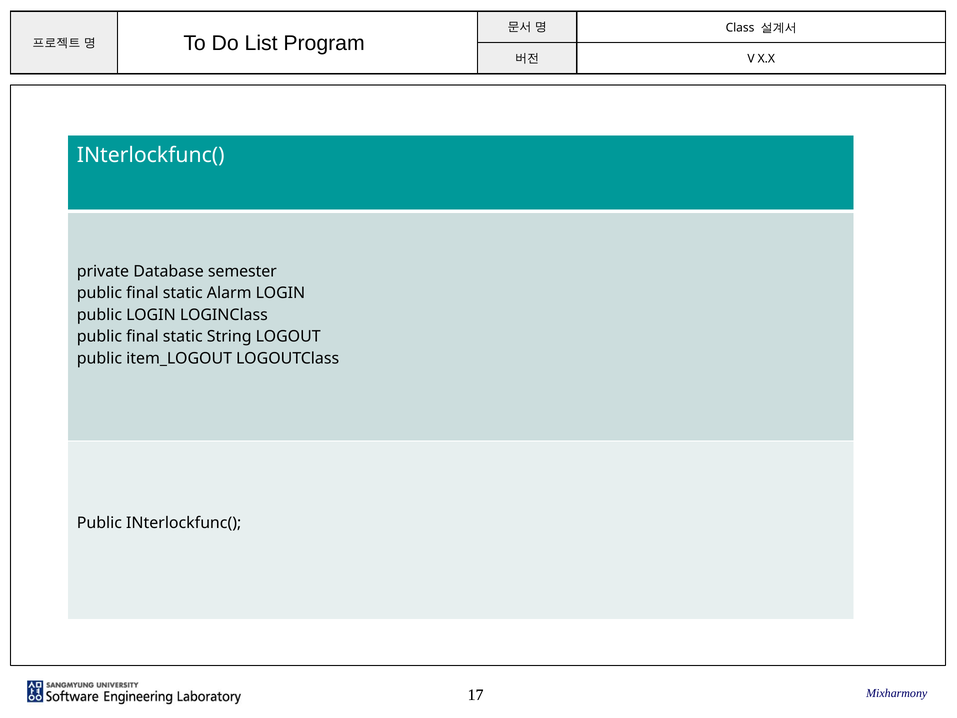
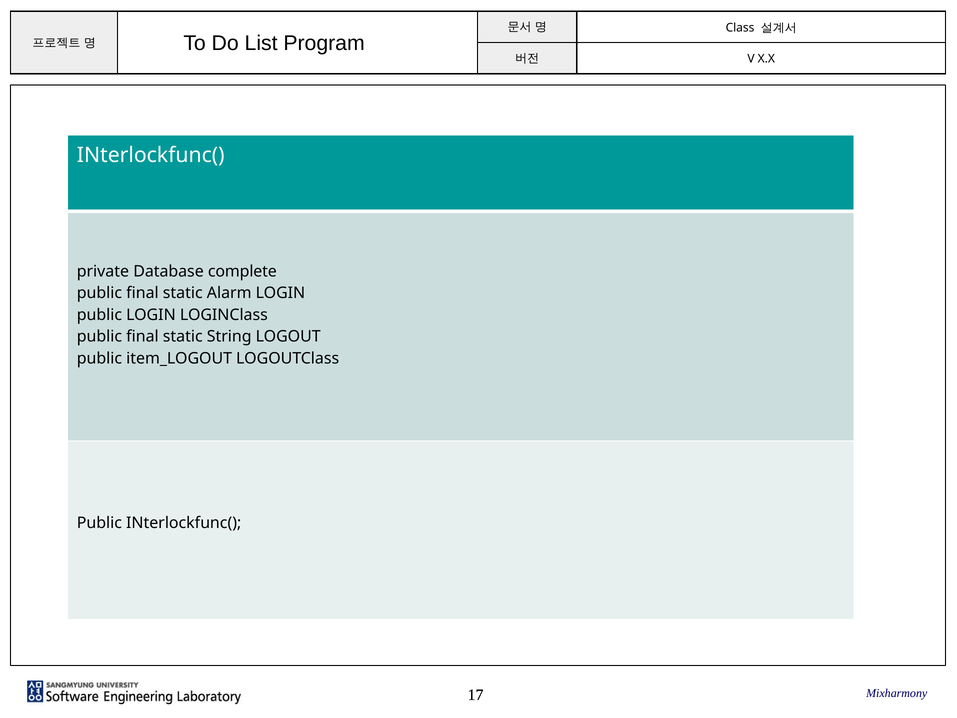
semester: semester -> complete (242, 271)
